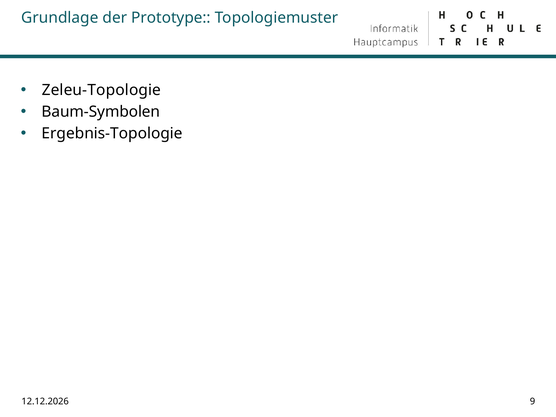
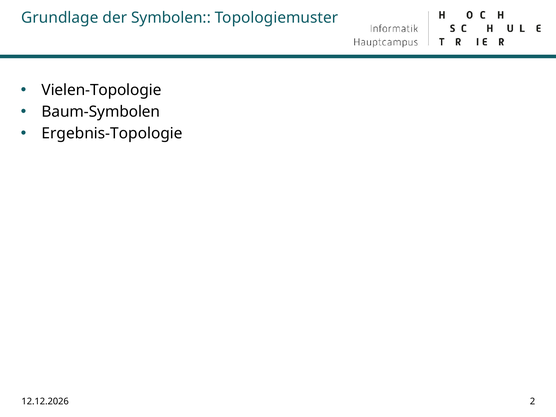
Prototype: Prototype -> Symbolen (171, 18)
Zeleu-Topologie: Zeleu-Topologie -> Vielen-Topologie (102, 90)
9: 9 -> 2 (533, 401)
